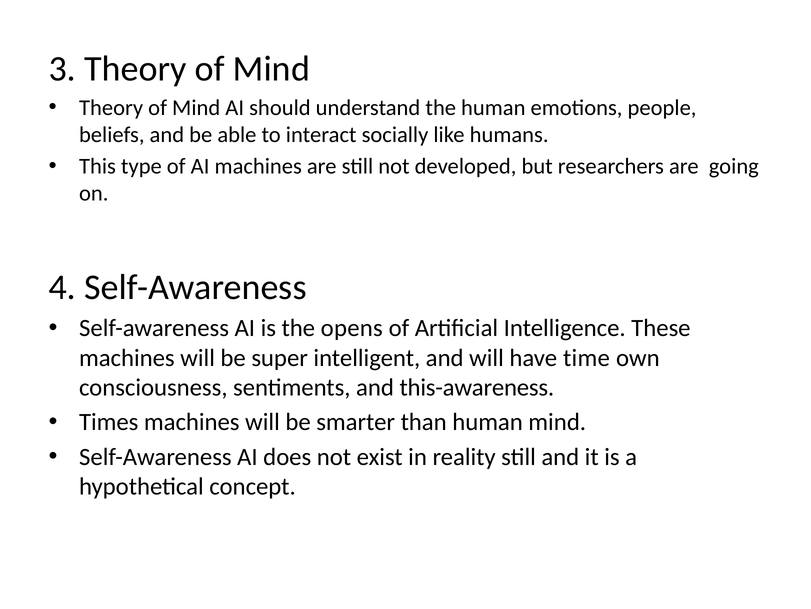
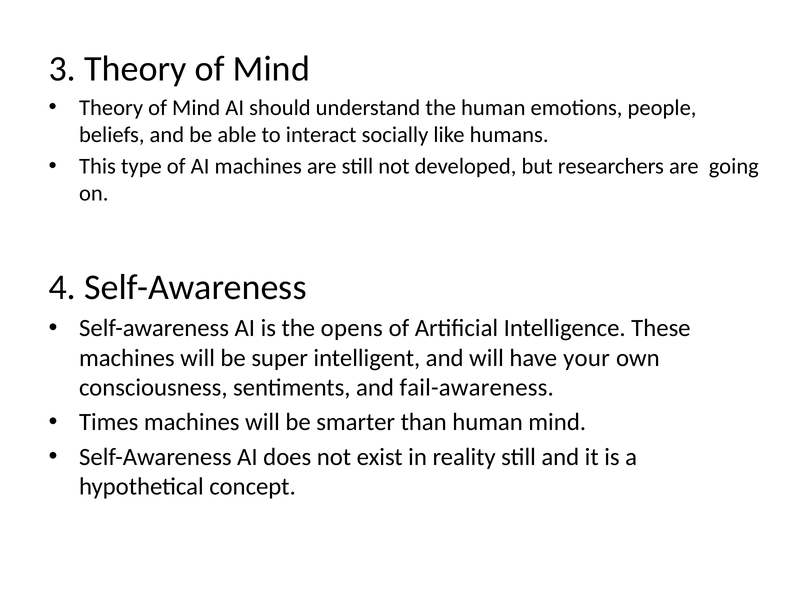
time: time -> your (586, 357)
this-awareness: this-awareness -> fail-awareness (477, 387)
